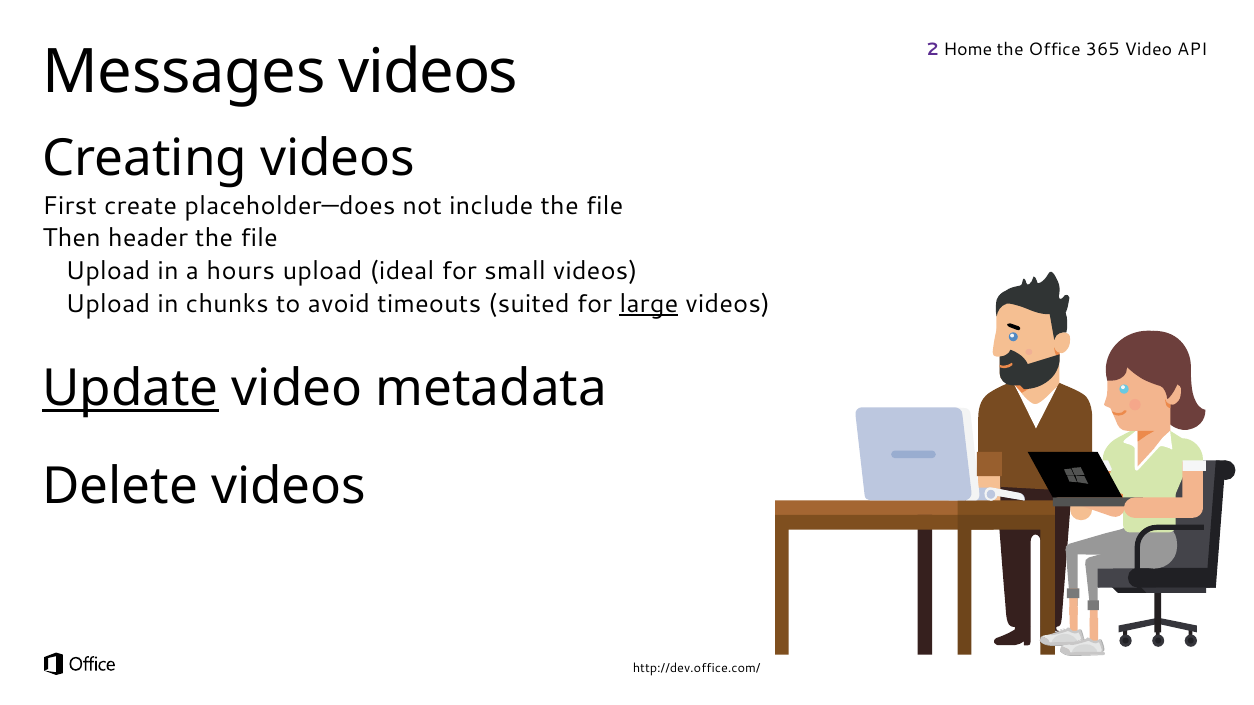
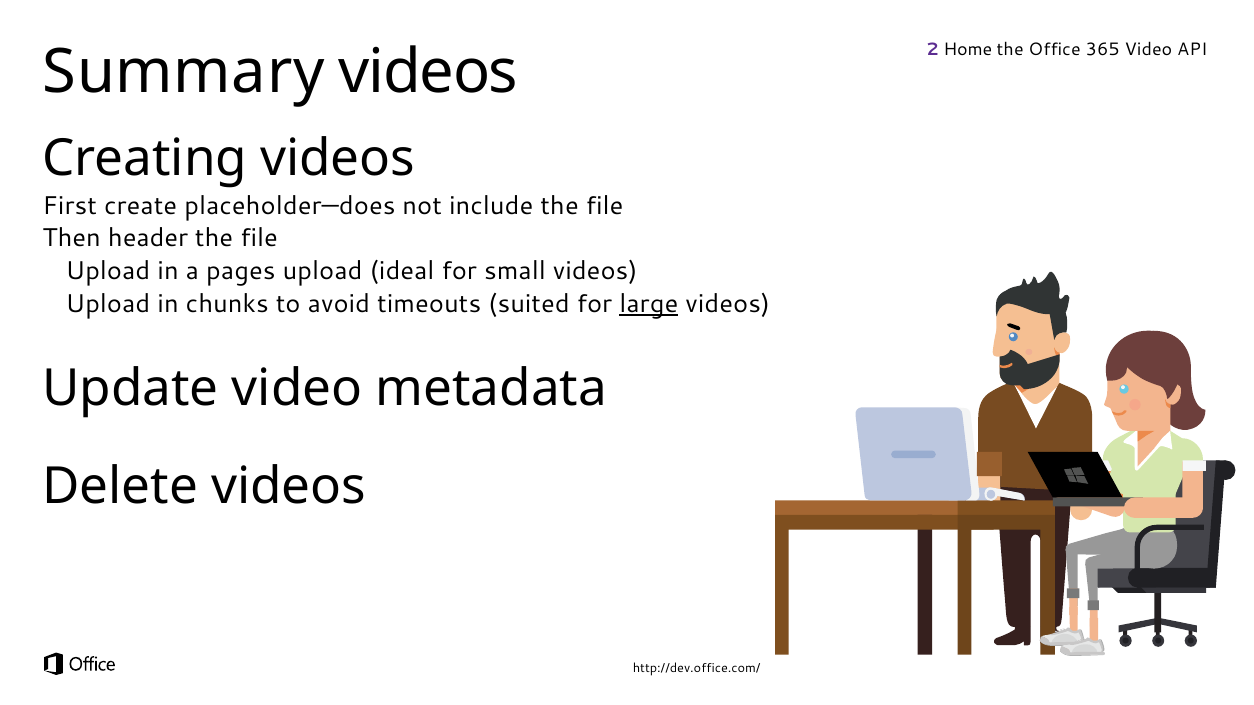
Messages: Messages -> Summary (184, 72)
hours: hours -> pages (241, 271)
Update underline: present -> none (131, 388)
